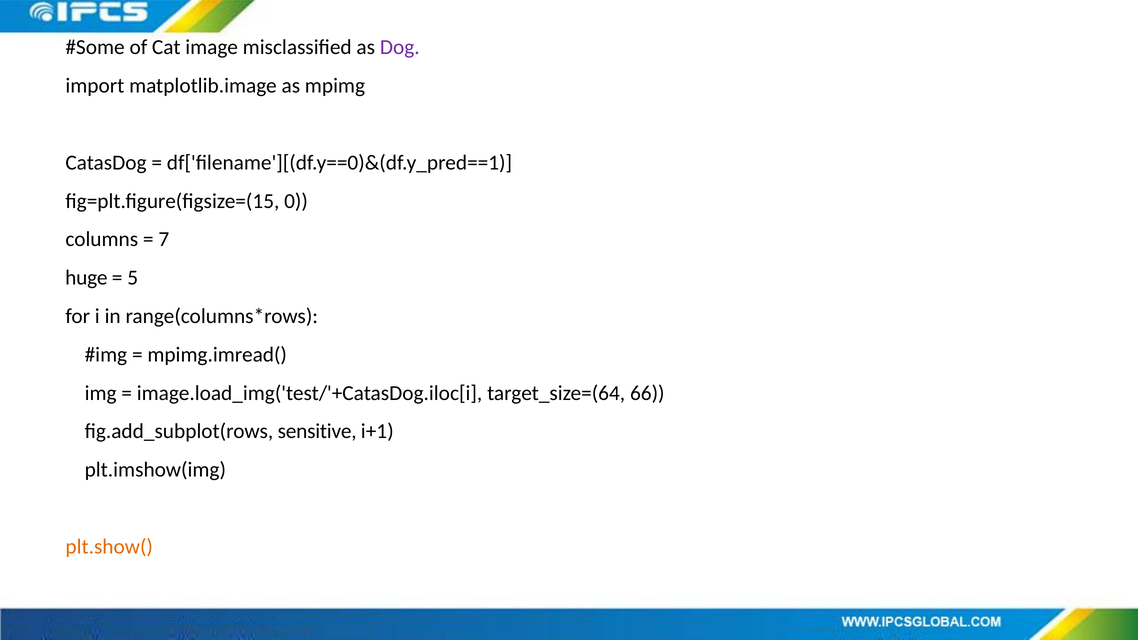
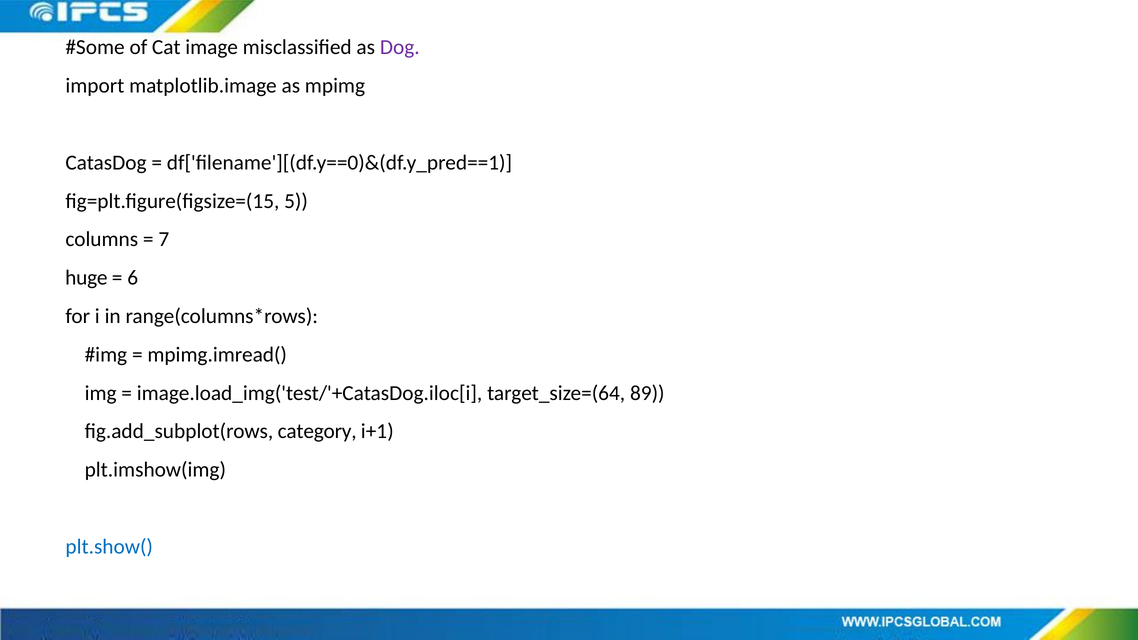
0: 0 -> 5 (296, 201)
5: 5 -> 6 (133, 278)
66: 66 -> 89 (647, 393)
sensitive: sensitive -> category (317, 431)
plt.show( colour: orange -> blue (109, 547)
